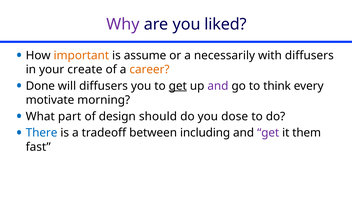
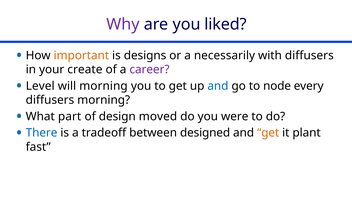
assume: assume -> designs (145, 55)
career colour: orange -> purple (149, 69)
Done: Done -> Level (40, 86)
will diffusers: diffusers -> morning (103, 86)
get underline: present -> none (178, 86)
and colour: purple -> blue (218, 86)
think: think -> node (277, 86)
motivate: motivate -> diffusers (50, 100)
should: should -> moved (158, 116)
dose: dose -> were (235, 116)
including: including -> designed (205, 133)
get colour: purple -> orange (268, 133)
them: them -> plant (307, 133)
